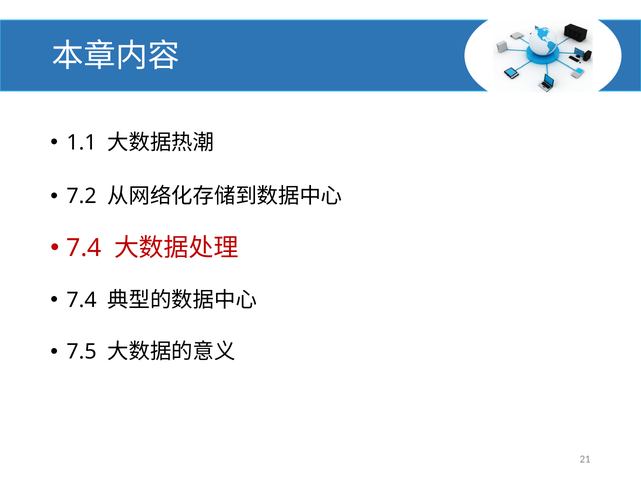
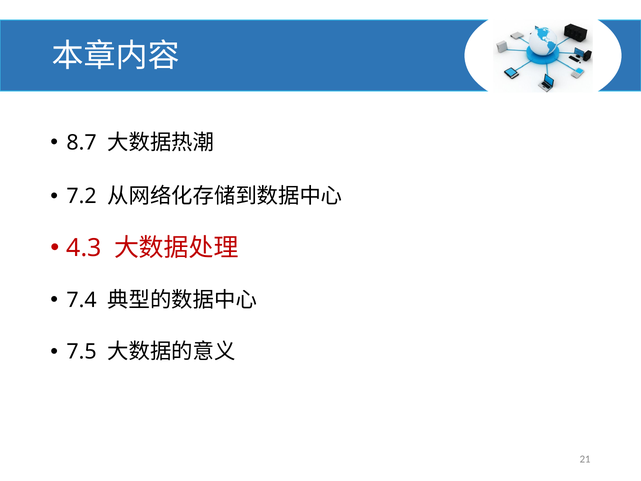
1.1: 1.1 -> 8.7 (82, 143)
7.4: 7.4 -> 4.3 (84, 248)
